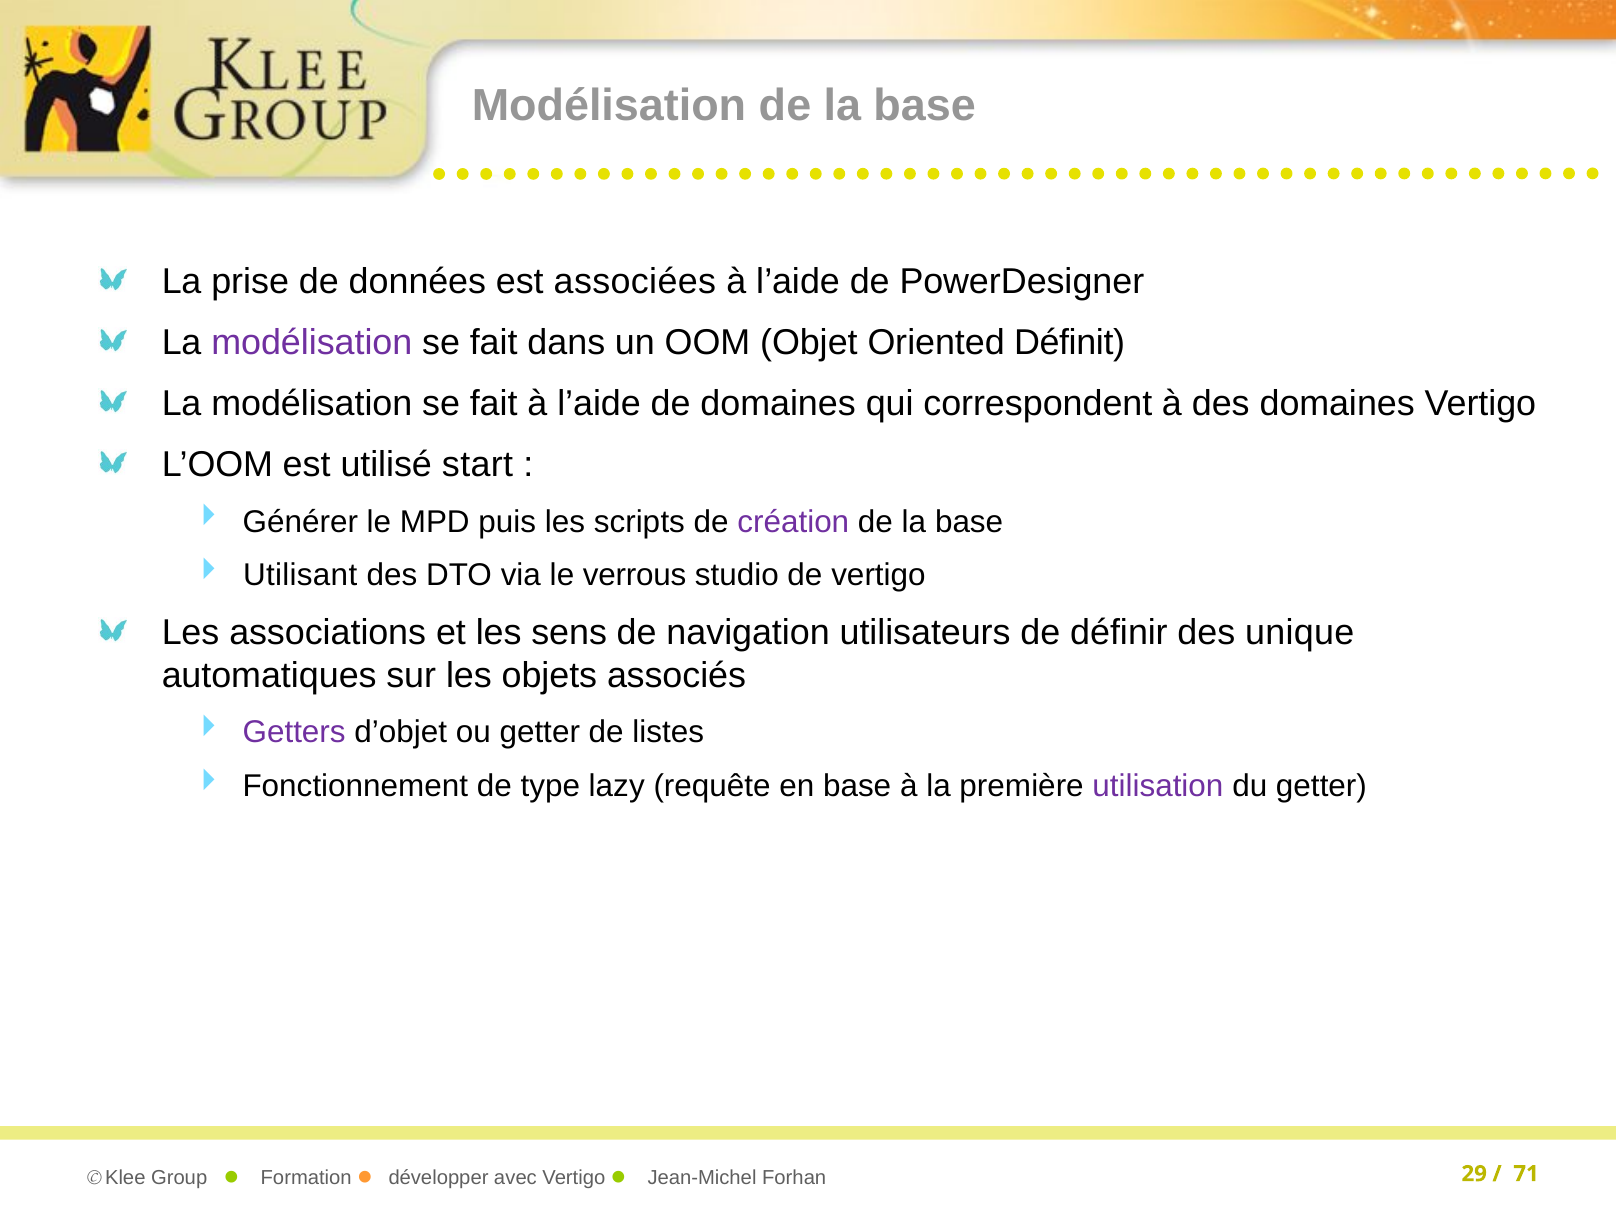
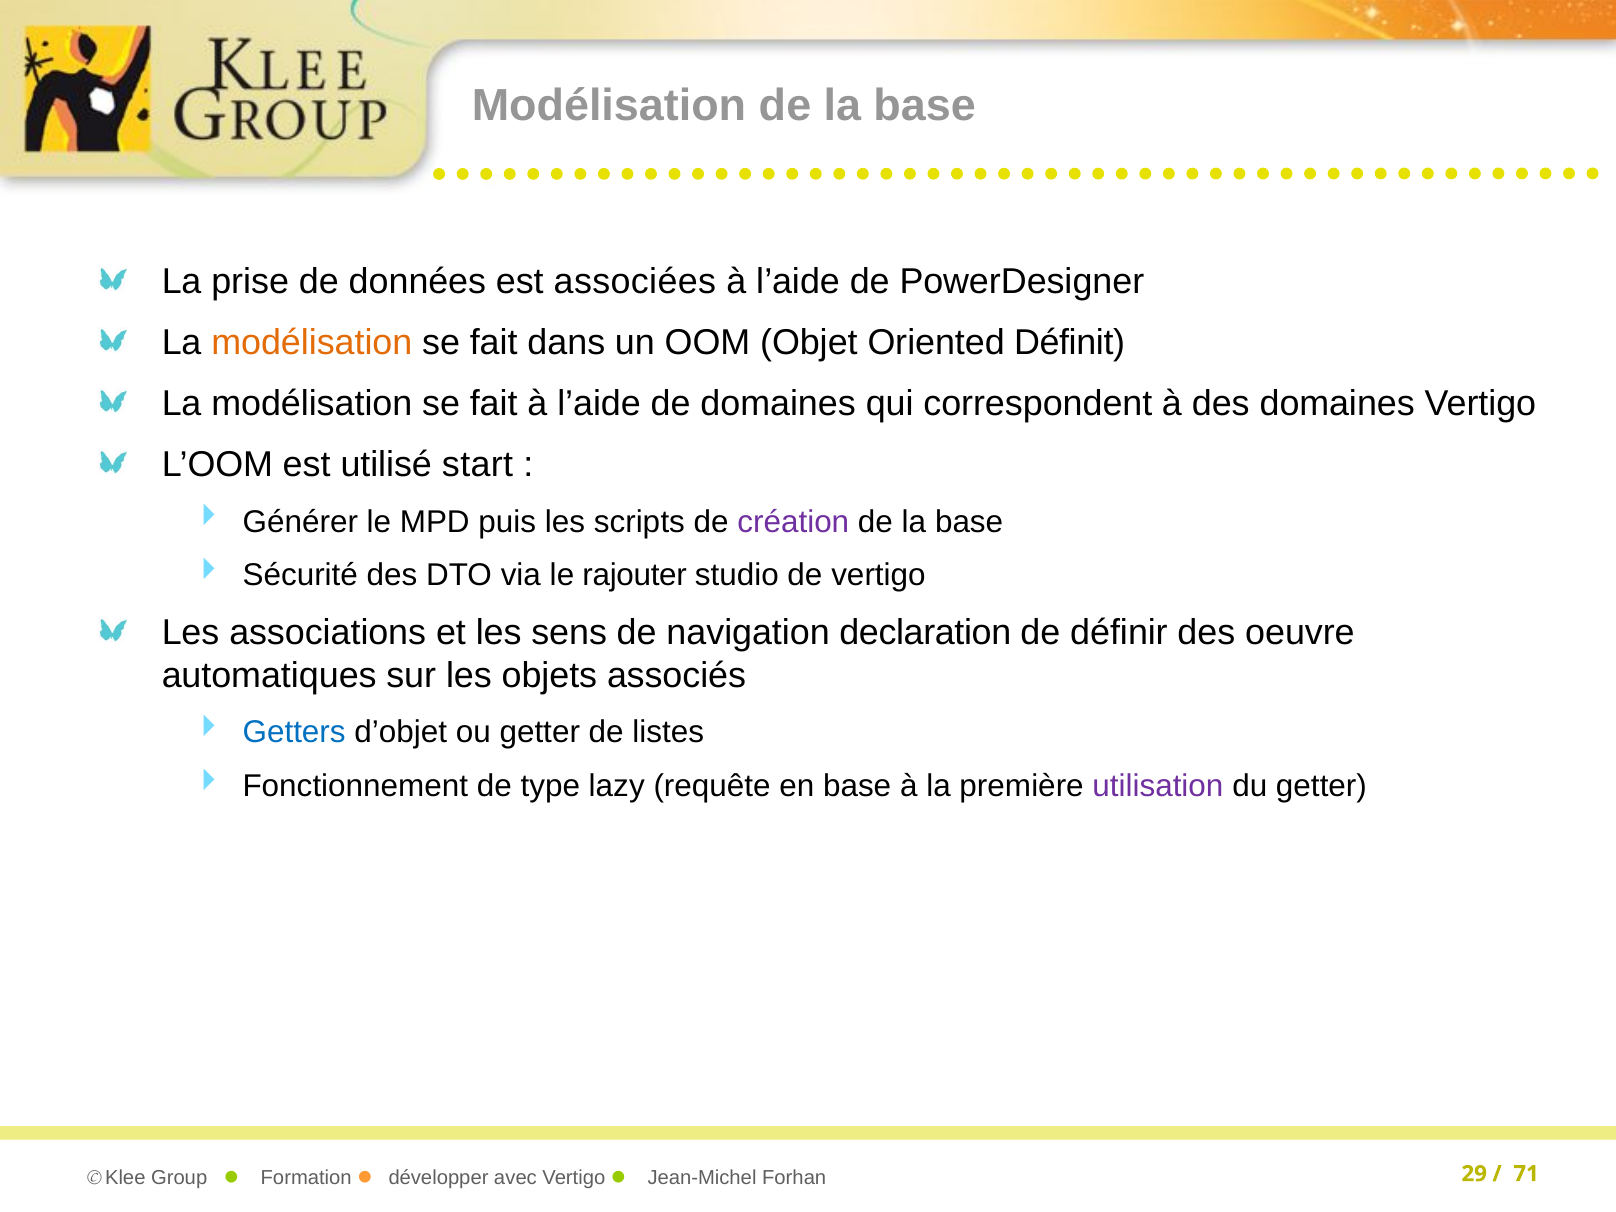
modélisation colour: purple -> orange (312, 343)
Utilisant: Utilisant -> Sécurité (300, 575)
verrous: verrous -> rajouter (635, 575)
utilisateurs: utilisateurs -> declaration (925, 633)
unique: unique -> oeuvre (1300, 633)
Getters colour: purple -> blue (294, 733)
